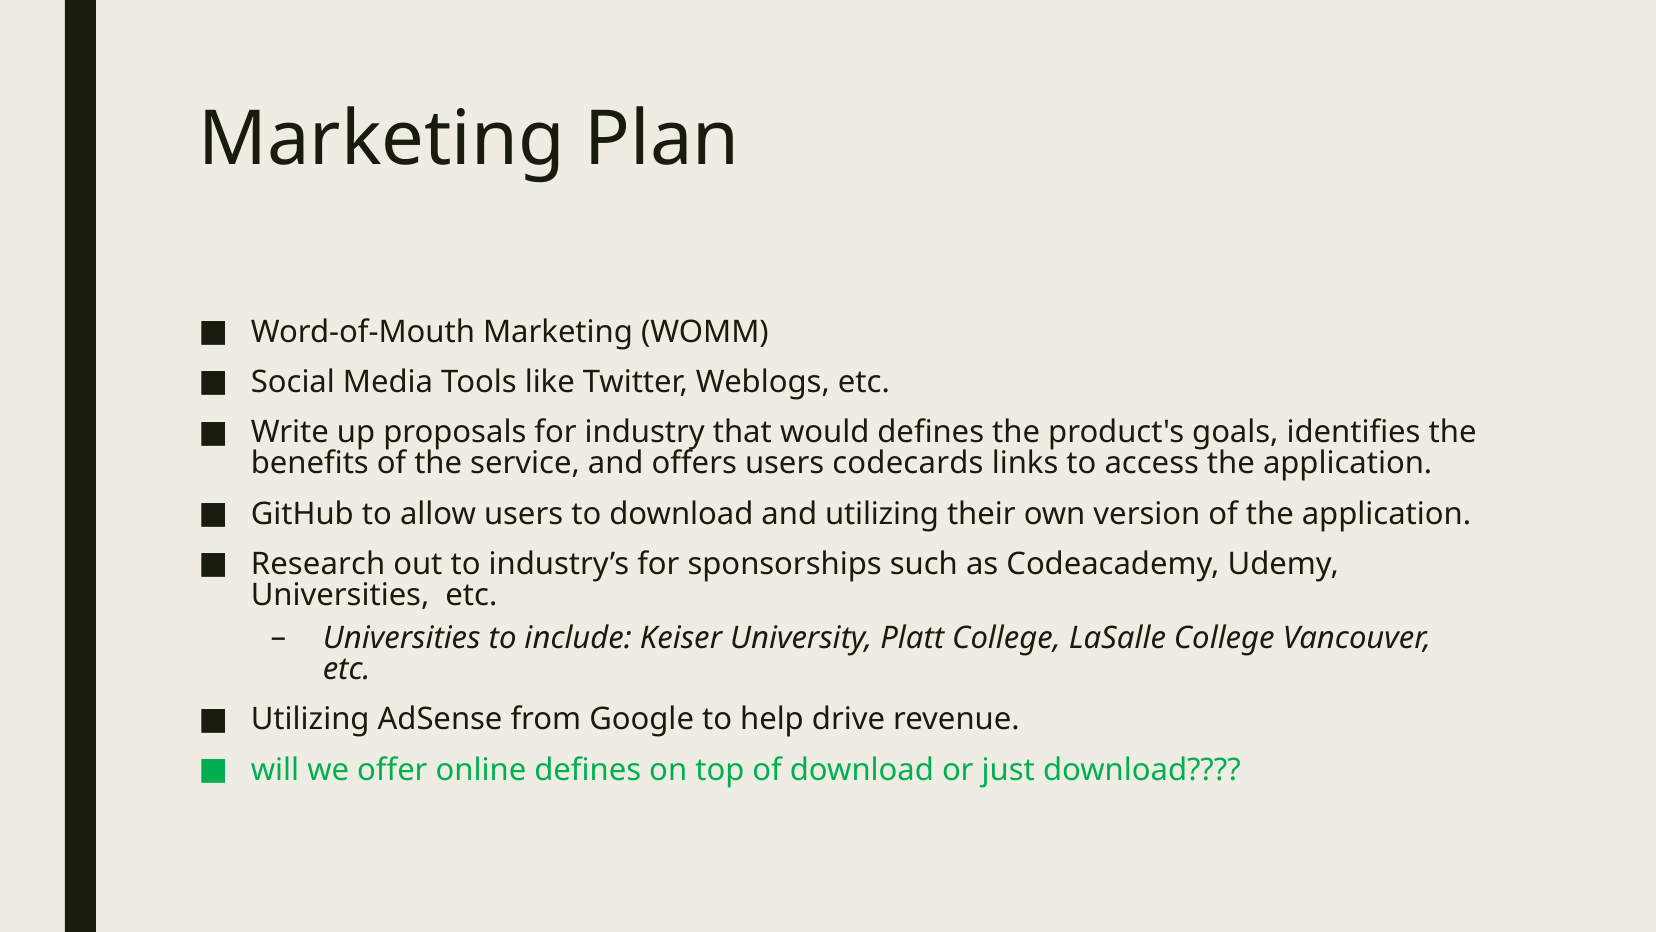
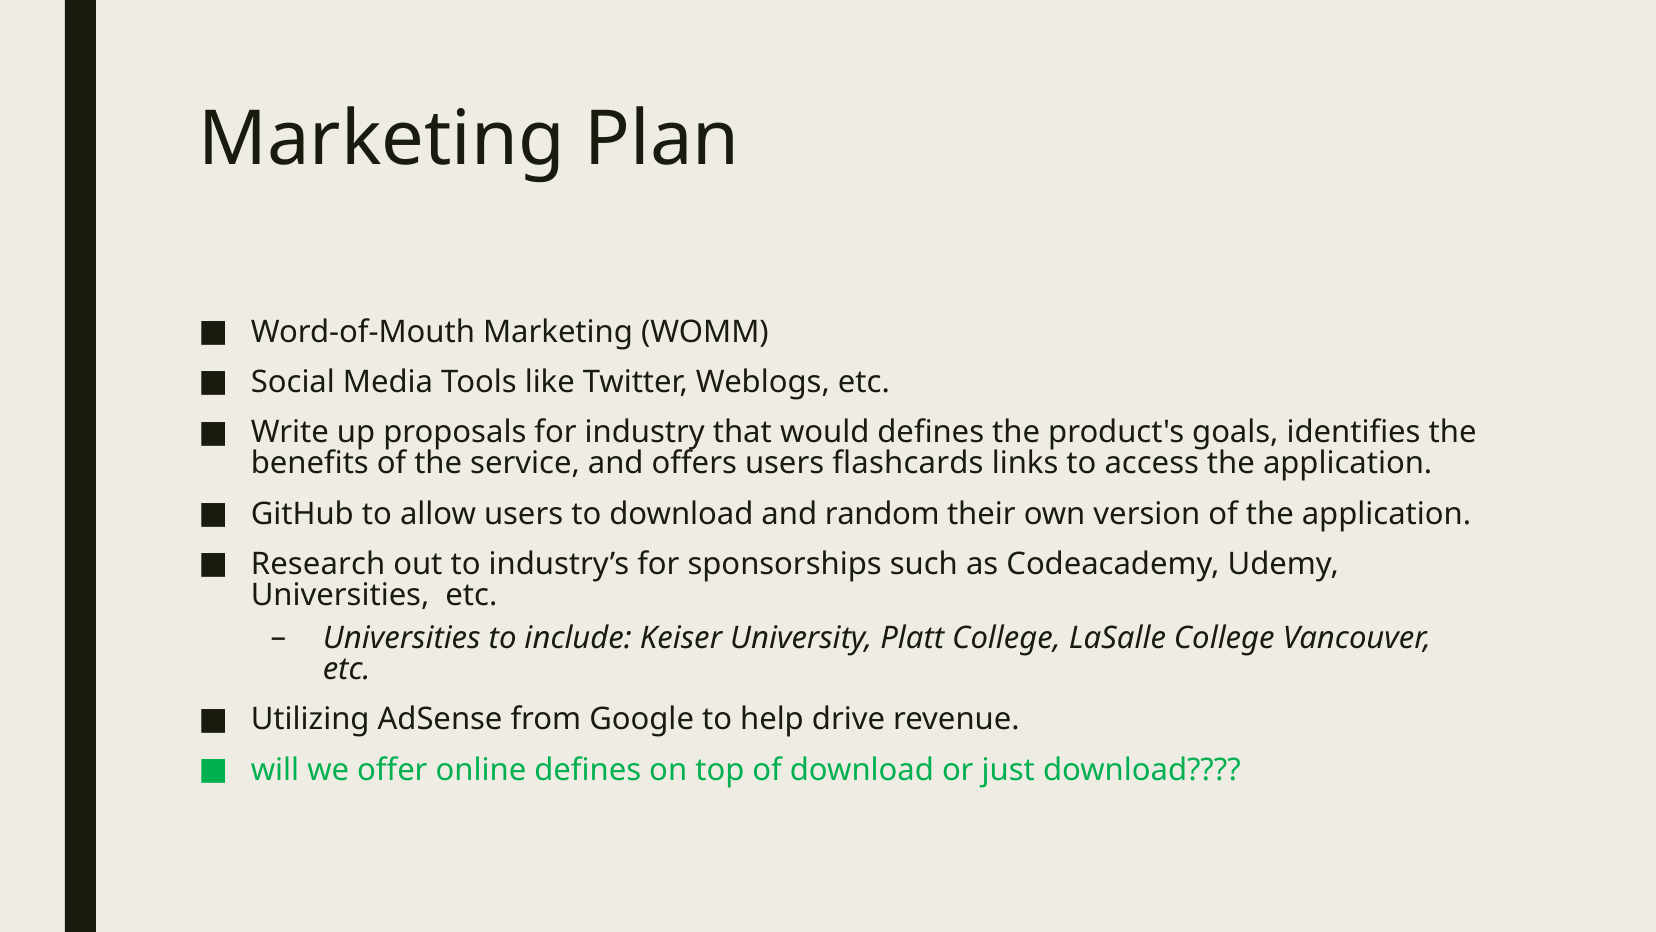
codecards: codecards -> flashcards (908, 463)
and utilizing: utilizing -> random (882, 514)
